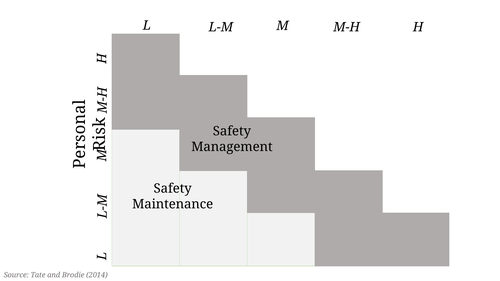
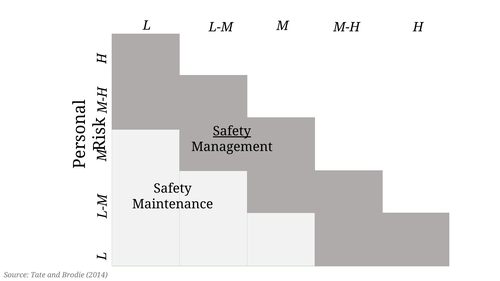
Safety underline: none -> present (232, 131)
